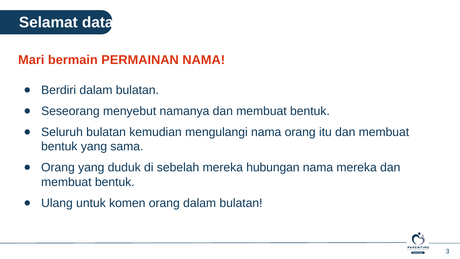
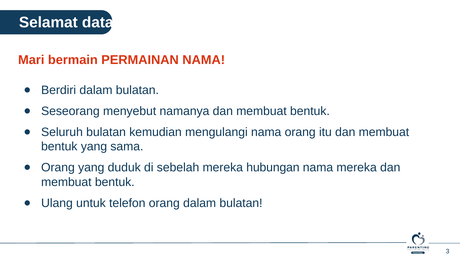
komen: komen -> telefon (127, 203)
